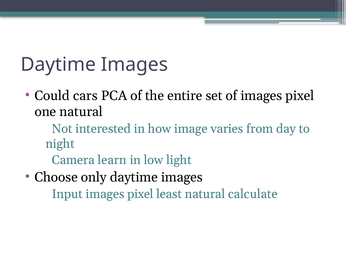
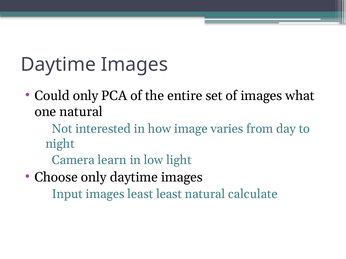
Could cars: cars -> only (86, 96)
of images pixel: pixel -> what (300, 96)
Input images pixel: pixel -> least (140, 194)
